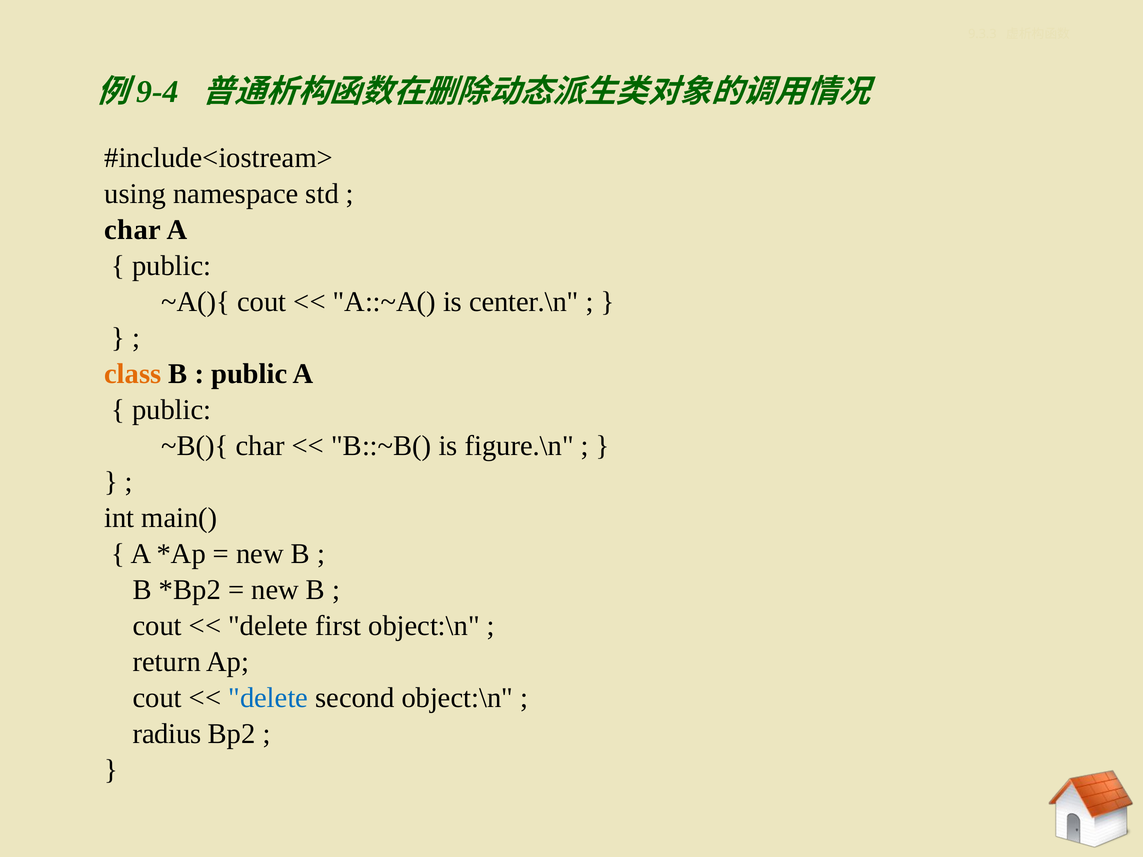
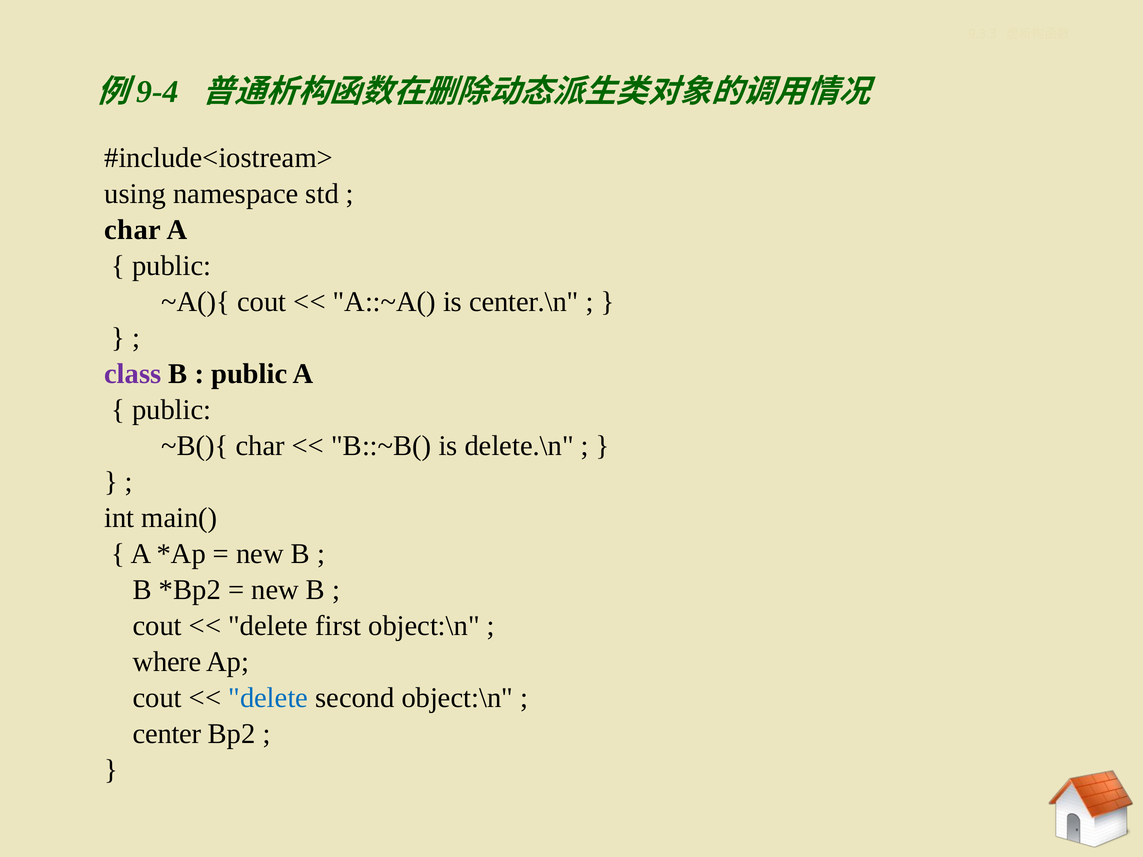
class colour: orange -> purple (133, 374)
figure.\n: figure.\n -> delete.\n (519, 446)
return: return -> where (167, 662)
radius: radius -> center (167, 734)
